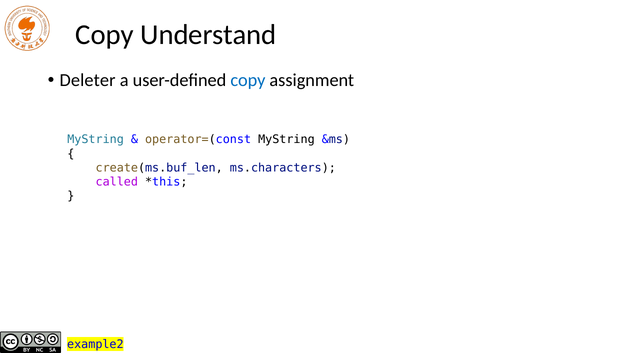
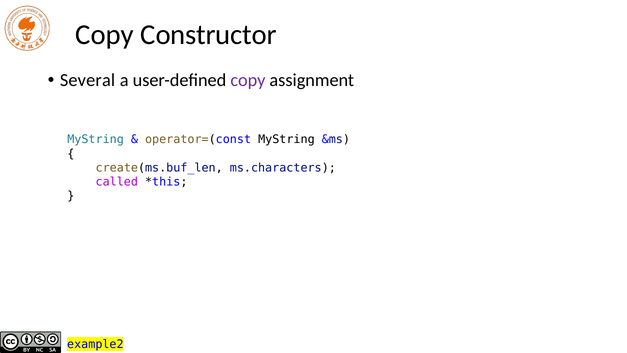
Understand: Understand -> Constructor (208, 35)
Deleter: Deleter -> Several (88, 80)
copy colour: blue -> purple (248, 80)
